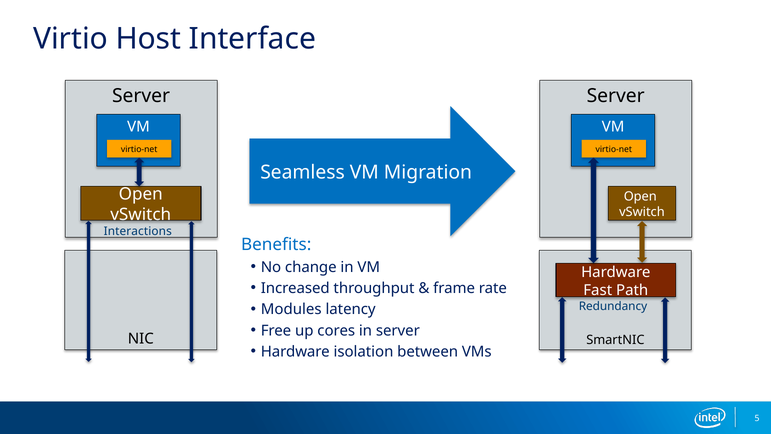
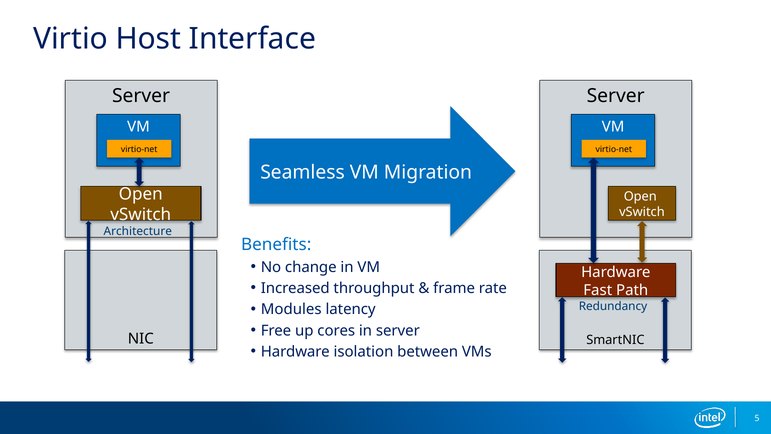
Interactions: Interactions -> Architecture (138, 231)
